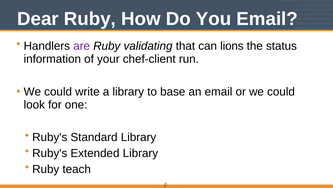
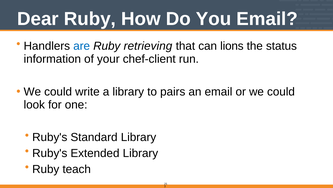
are colour: purple -> blue (82, 46)
validating: validating -> retrieving (148, 46)
base: base -> pairs (173, 92)
